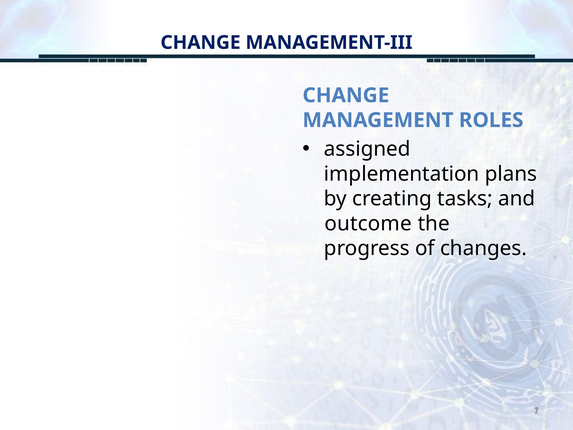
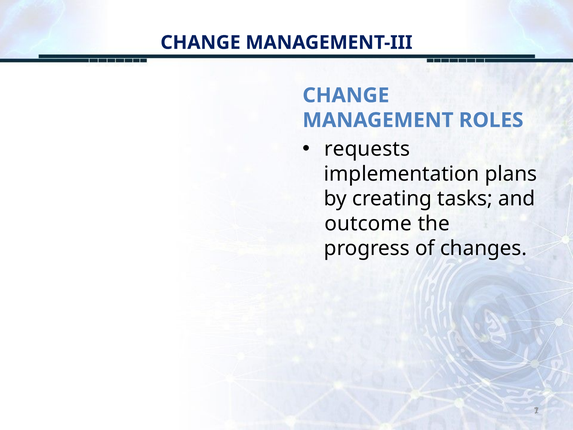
assigned: assigned -> requests (367, 149)
